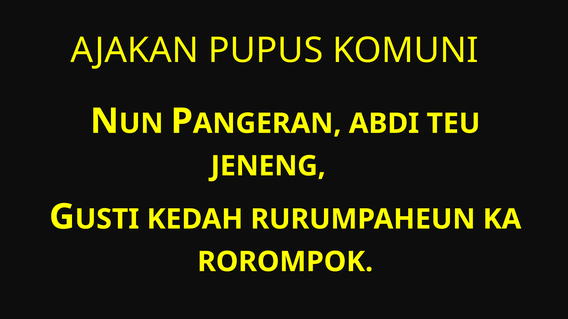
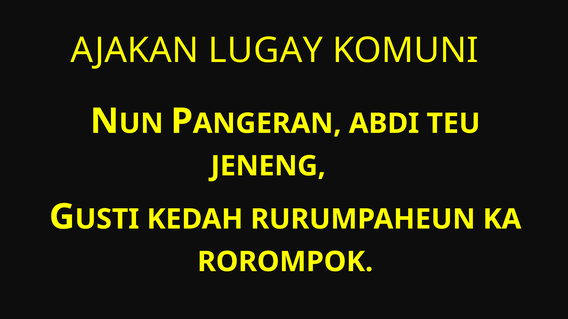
PUPUS: PUPUS -> LUGAY (266, 50)
